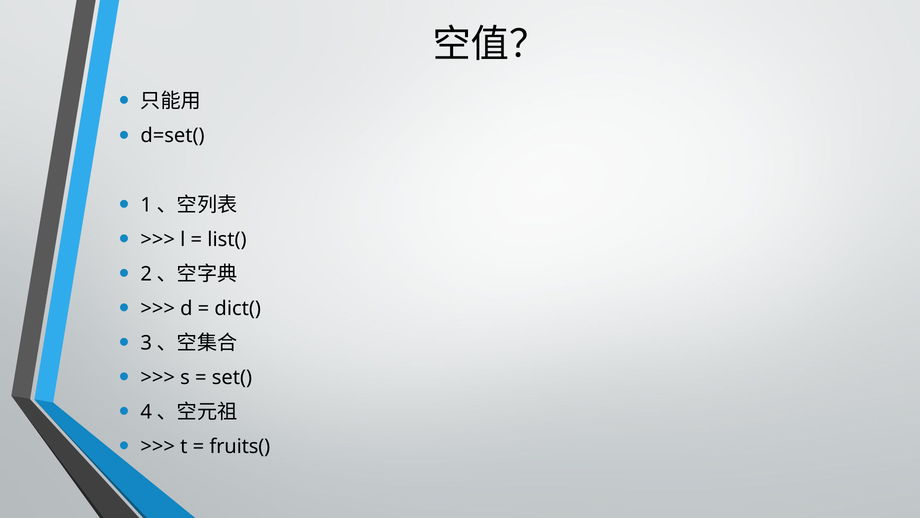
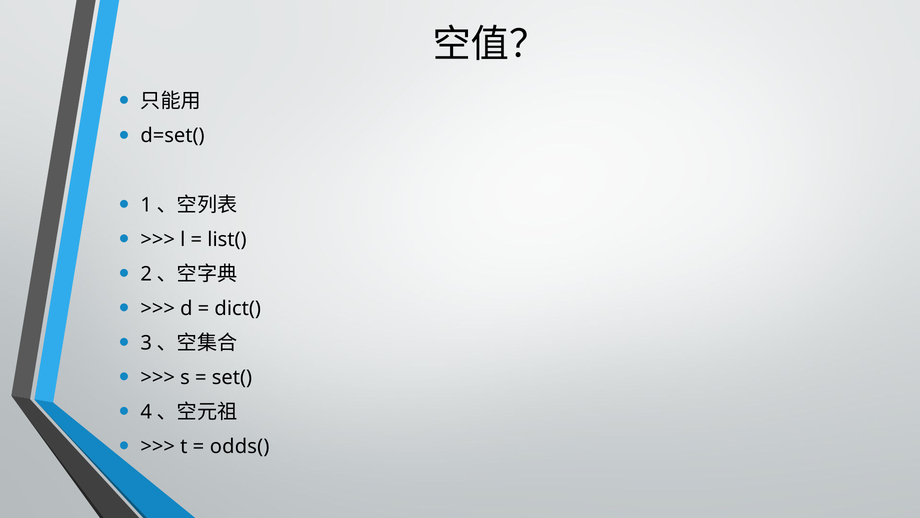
fruits(: fruits( -> odds( (240, 446)
